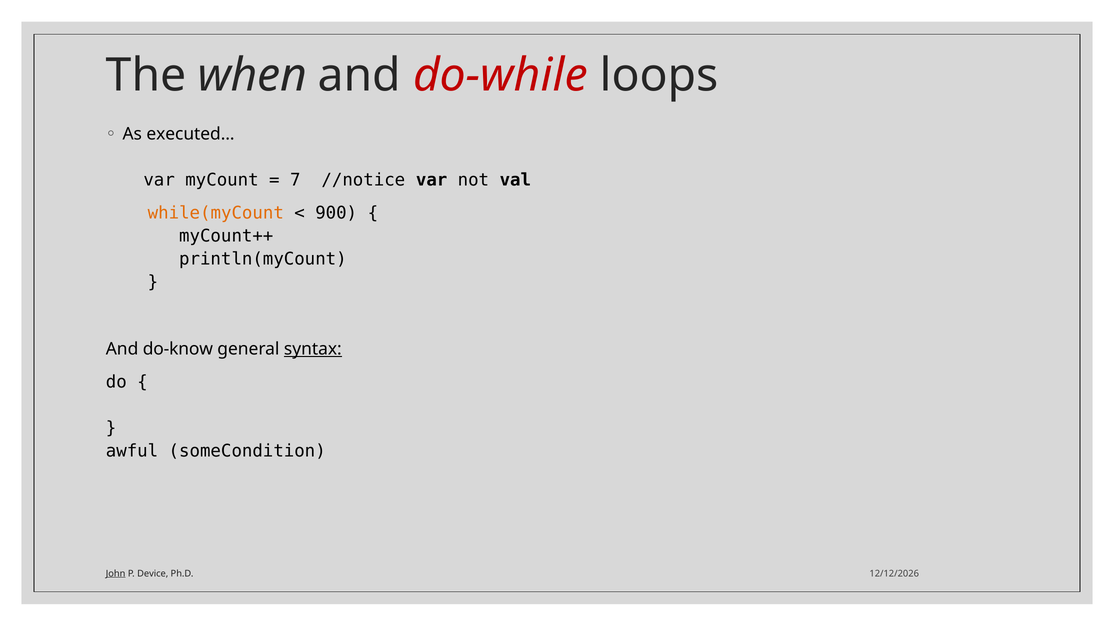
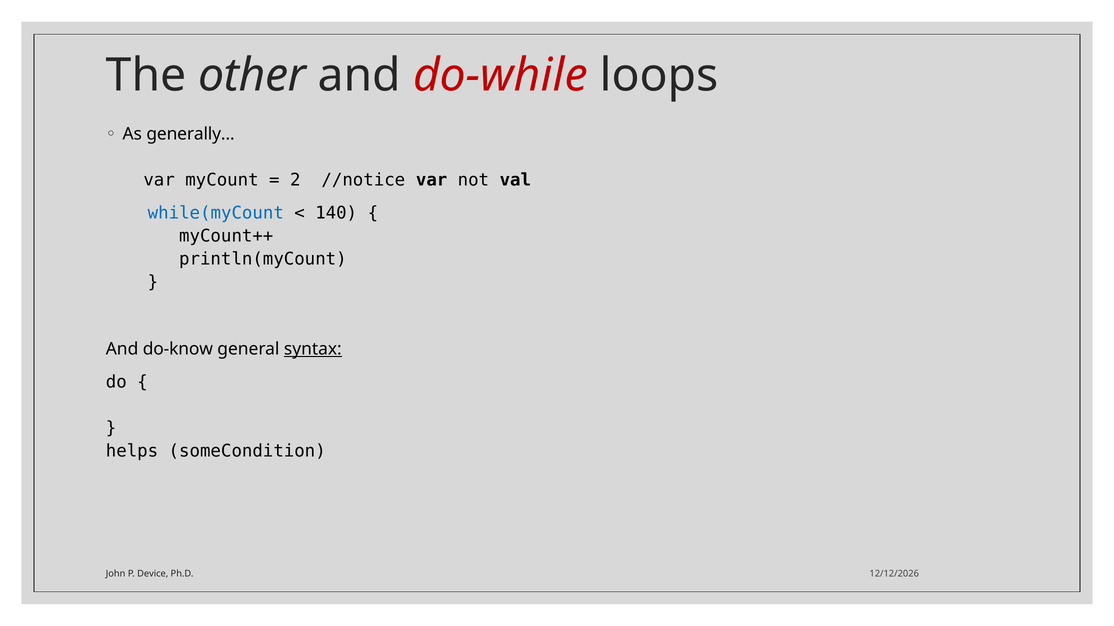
when: when -> other (252, 76)
executed…: executed… -> generally… (191, 134)
7: 7 -> 2 (295, 180)
while(myCount colour: orange -> blue (216, 213)
900: 900 -> 140 (336, 213)
awful: awful -> helps (132, 451)
John underline: present -> none (116, 574)
